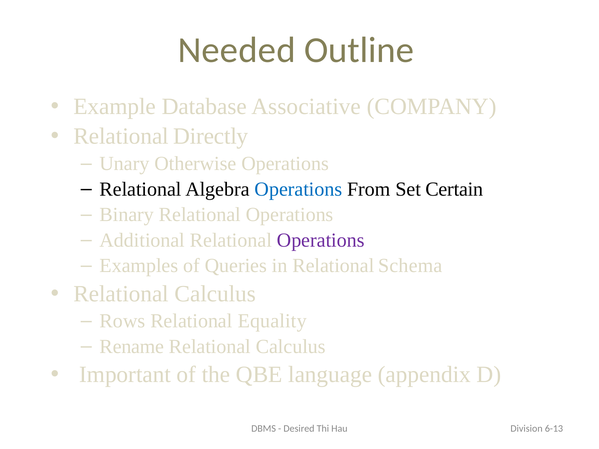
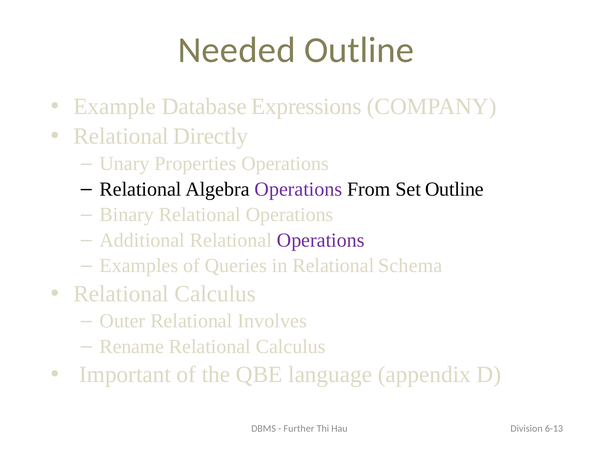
Associative: Associative -> Expressions (306, 106)
Otherwise: Otherwise -> Properties (195, 164)
Operations colour: blue -> purple (298, 189)
Set Certain: Certain -> Outline (454, 189)
Rows: Rows -> Outer (122, 321)
Equality: Equality -> Involves (272, 321)
Desired: Desired -> Further (299, 429)
